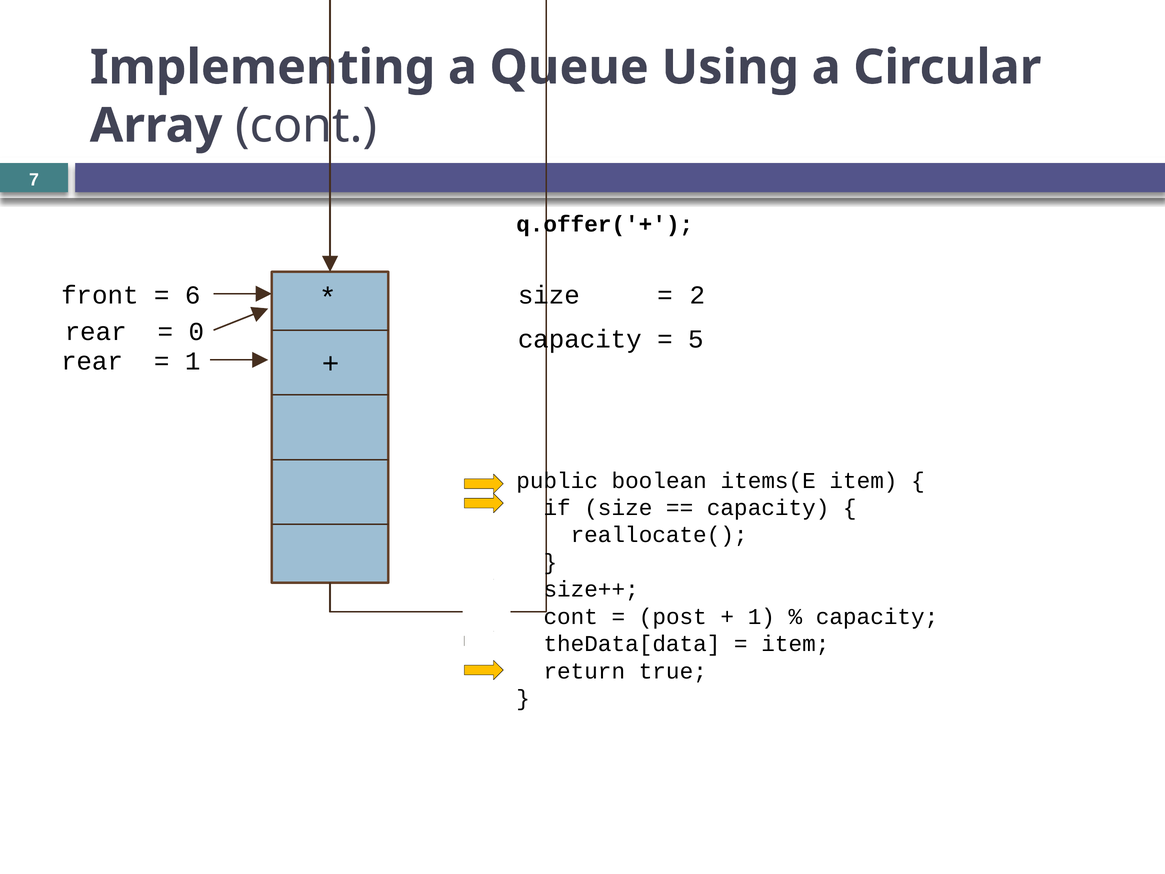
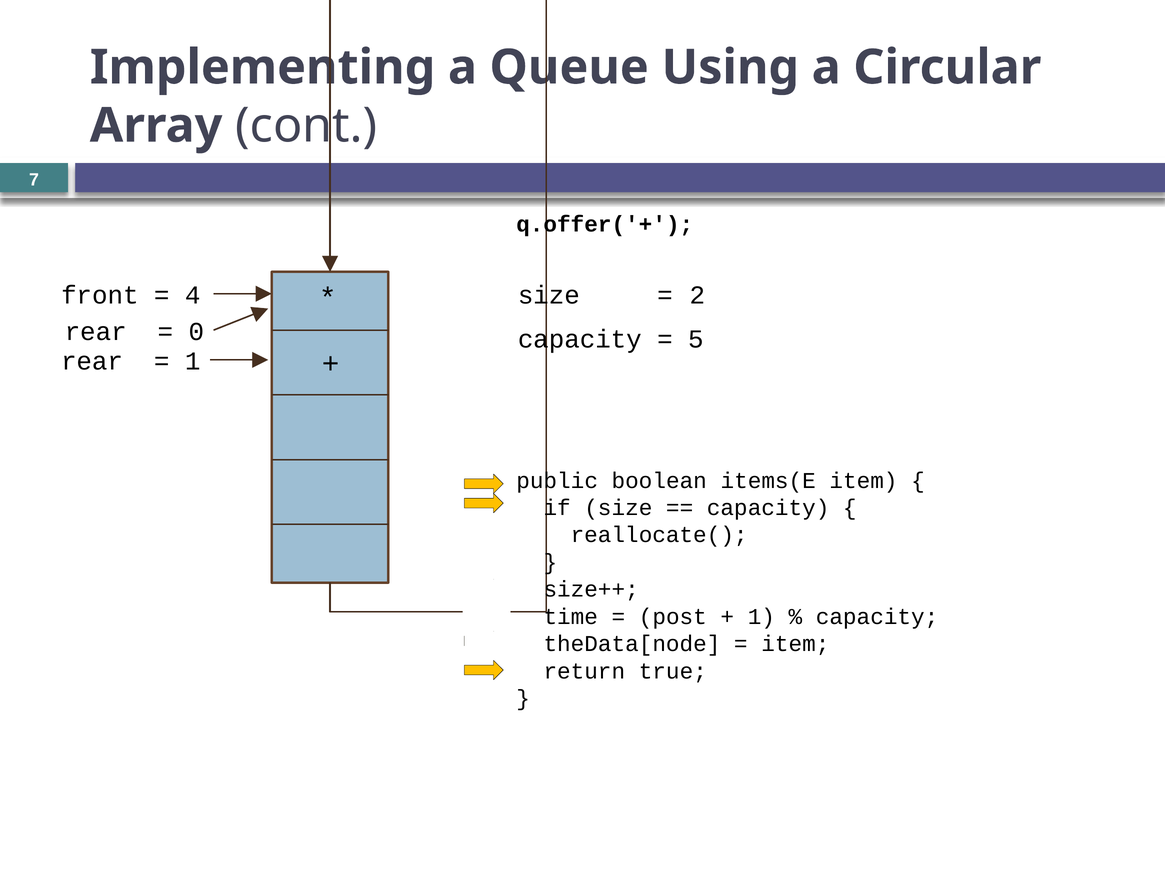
6: 6 -> 4 (193, 295)
cont: cont -> time (571, 616)
theData[data: theData[data -> theData[node (632, 644)
